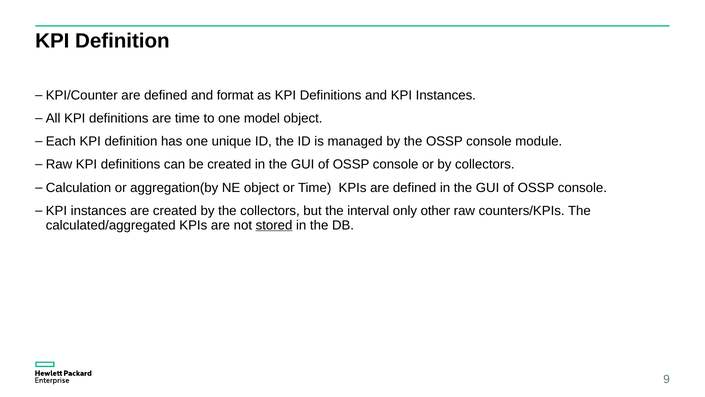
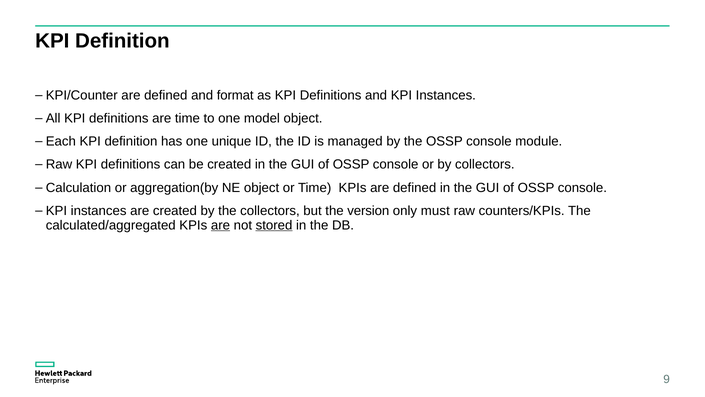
interval: interval -> version (368, 211)
other: other -> must (435, 211)
are underline: none -> present (220, 225)
